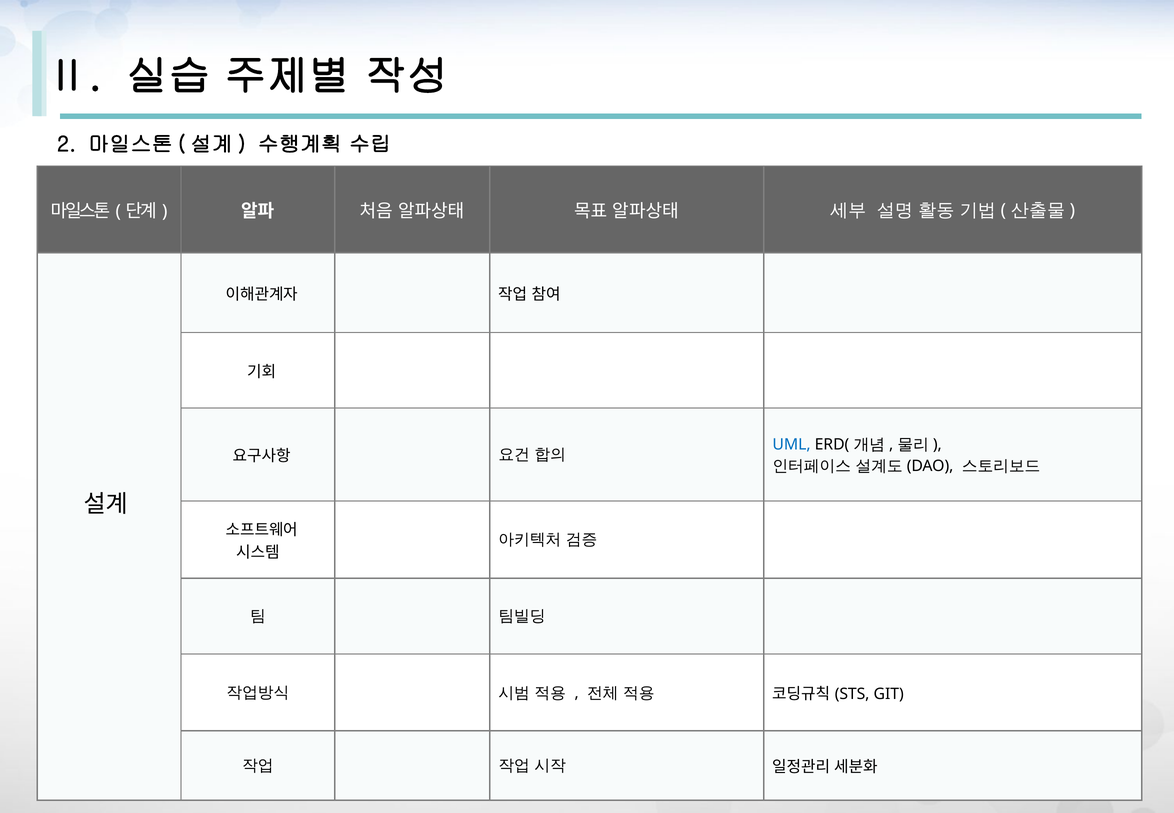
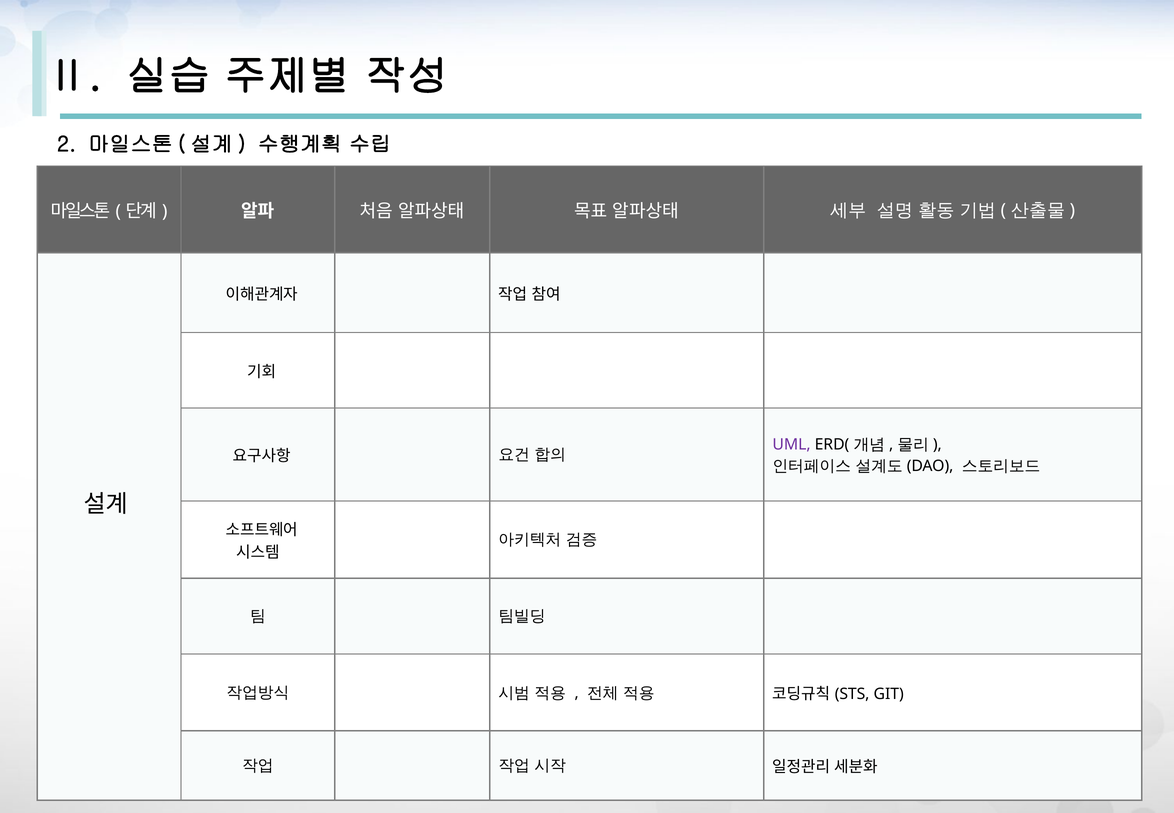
UML colour: blue -> purple (792, 444)
